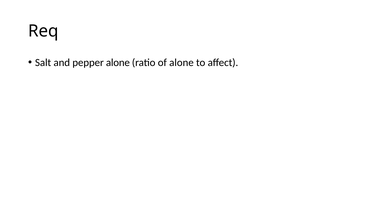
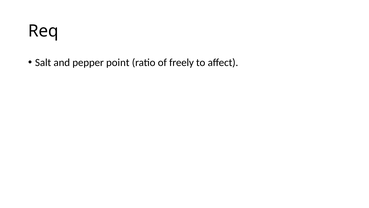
pepper alone: alone -> point (118, 62)
of alone: alone -> freely (182, 62)
